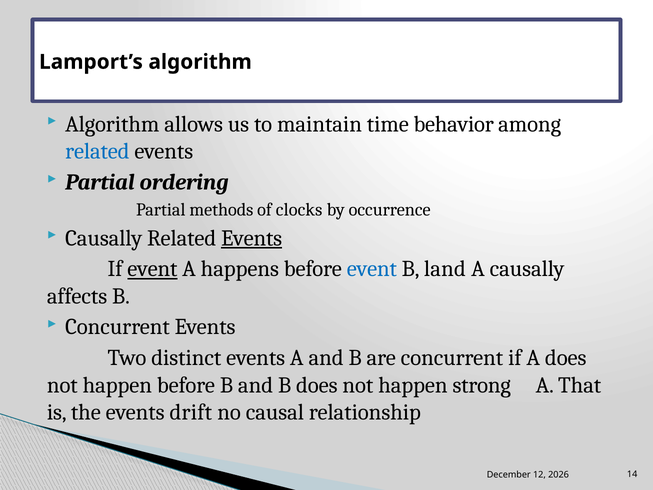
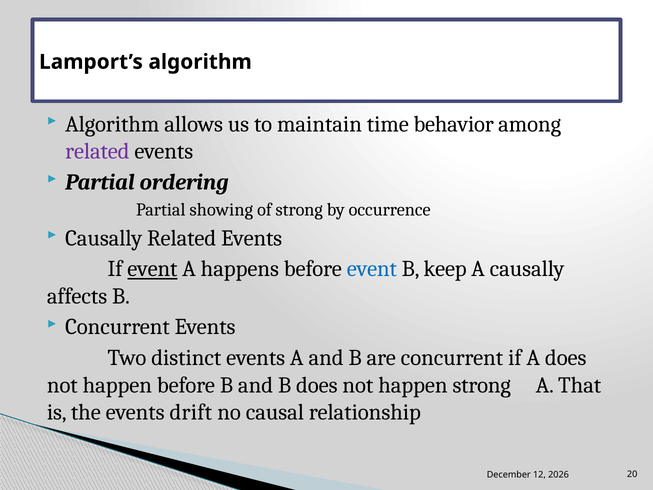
related colour: blue -> purple (97, 151)
methods: methods -> showing (221, 210)
of clocks: clocks -> strong (299, 210)
Events underline: present -> none (252, 238)
land: land -> keep (445, 269)
14: 14 -> 20 (632, 474)
